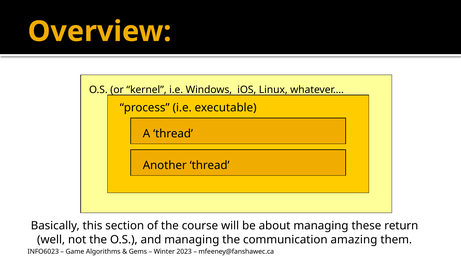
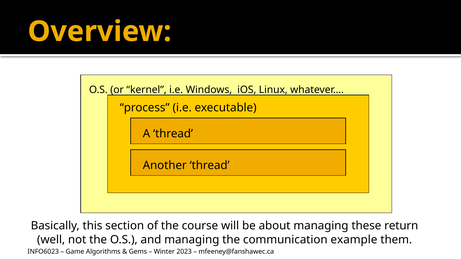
amazing: amazing -> example (354, 240)
